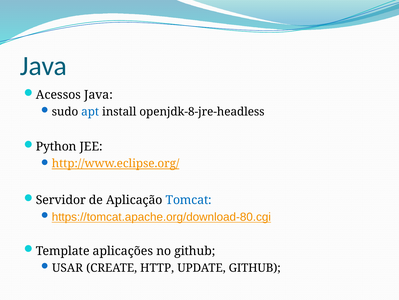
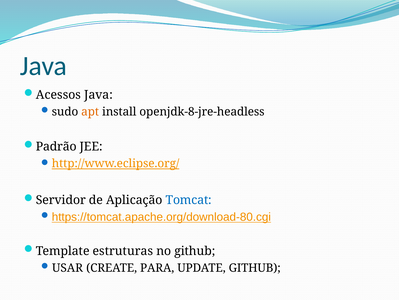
apt colour: blue -> orange (90, 111)
Python: Python -> Padrão (56, 146)
aplicações: aplicações -> estruturas (123, 250)
HTTP: HTTP -> PARA (157, 267)
